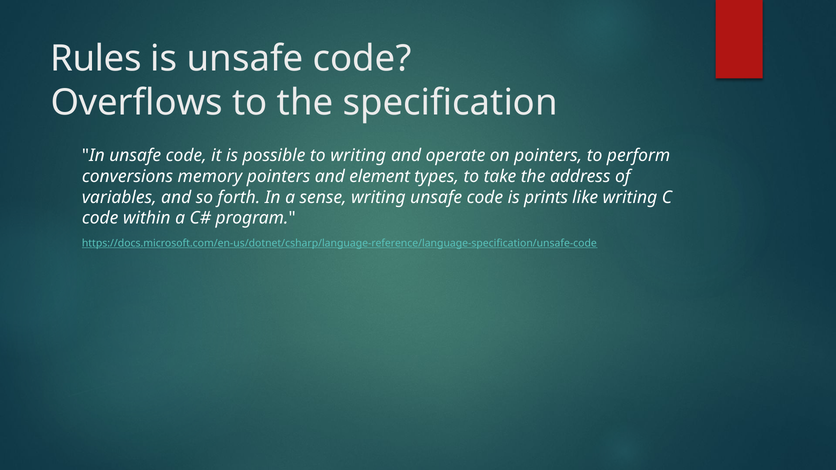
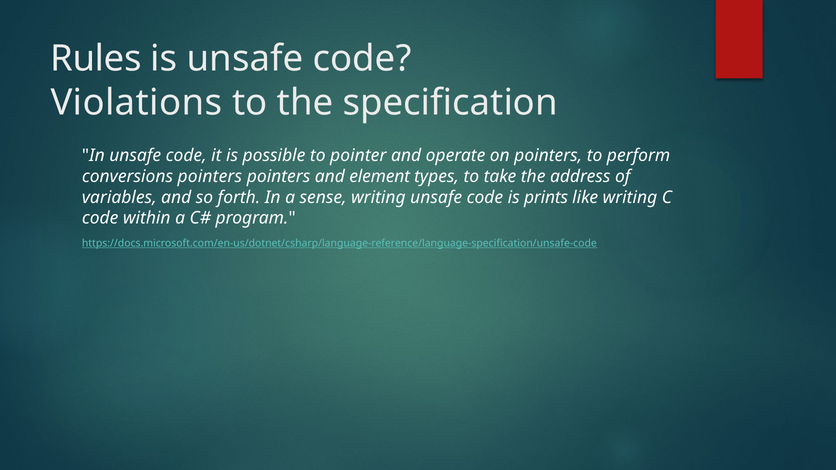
Overflows: Overflows -> Violations (136, 103)
to writing: writing -> pointer (358, 156)
conversions memory: memory -> pointers (210, 176)
